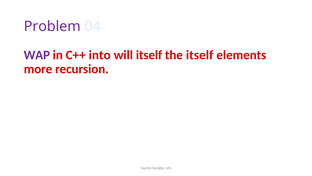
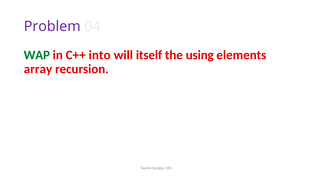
WAP colour: purple -> green (37, 55)
the itself: itself -> using (200, 55)
more: more -> array (38, 69)
